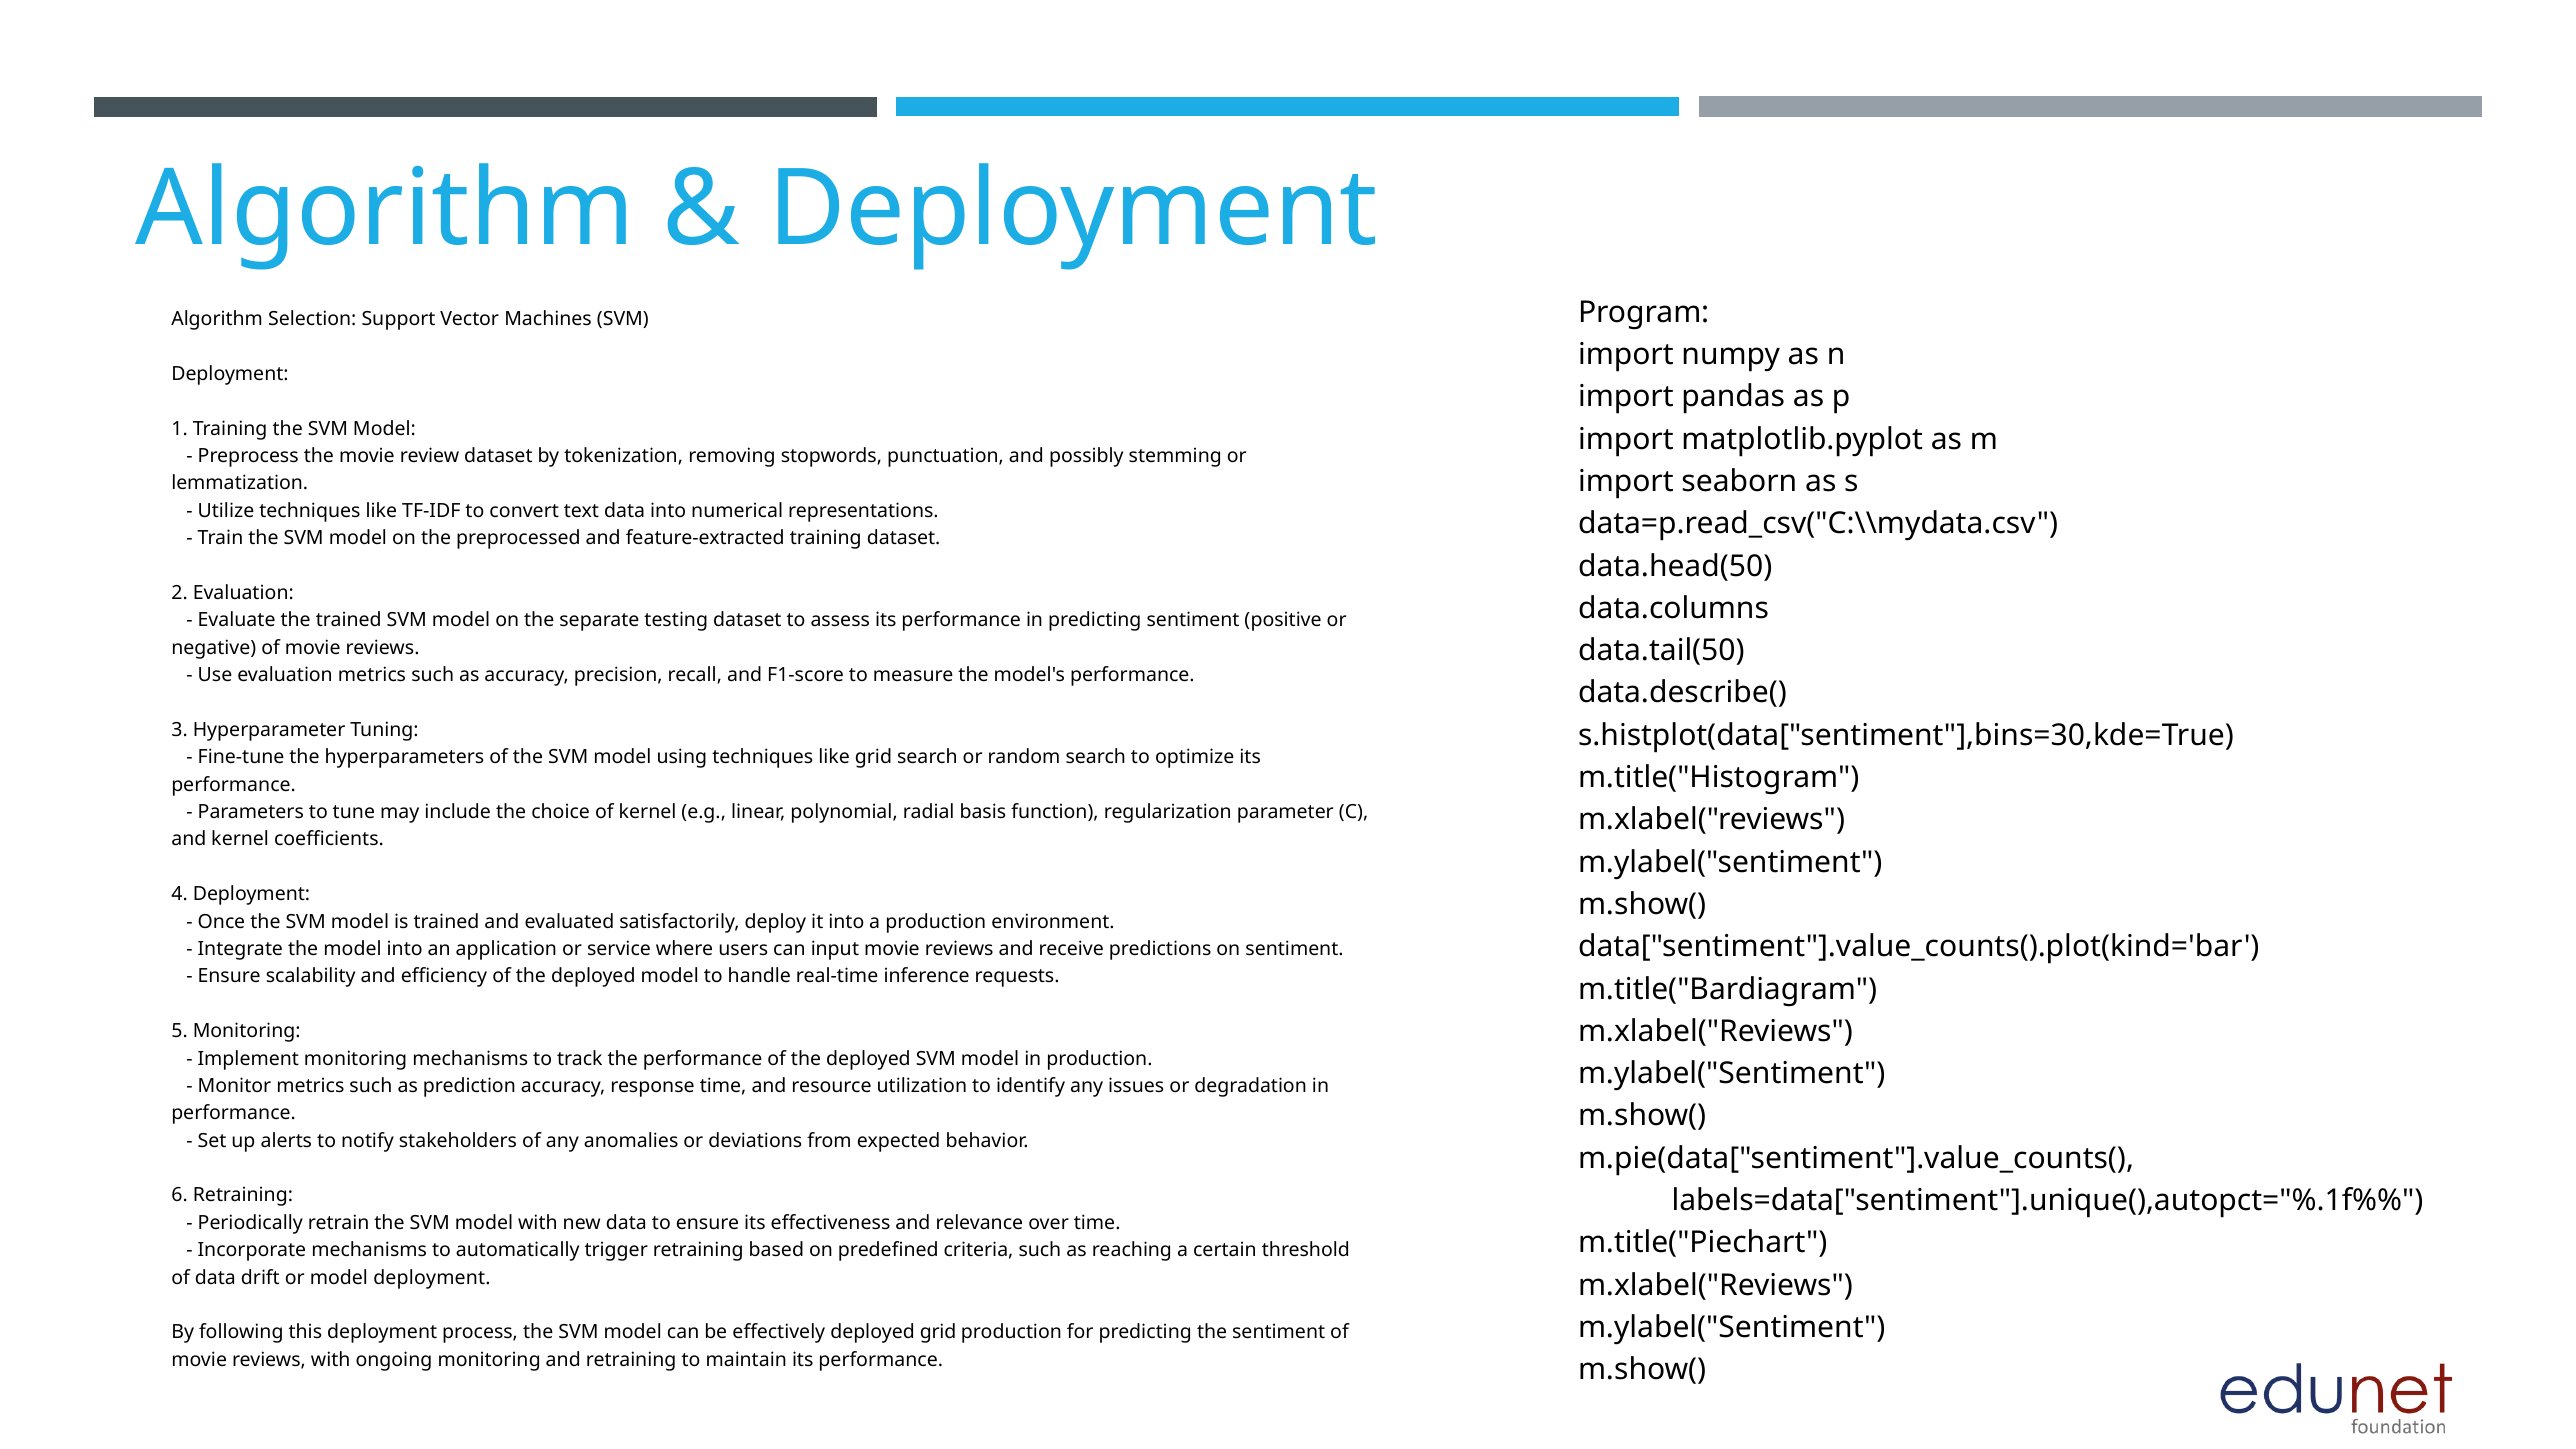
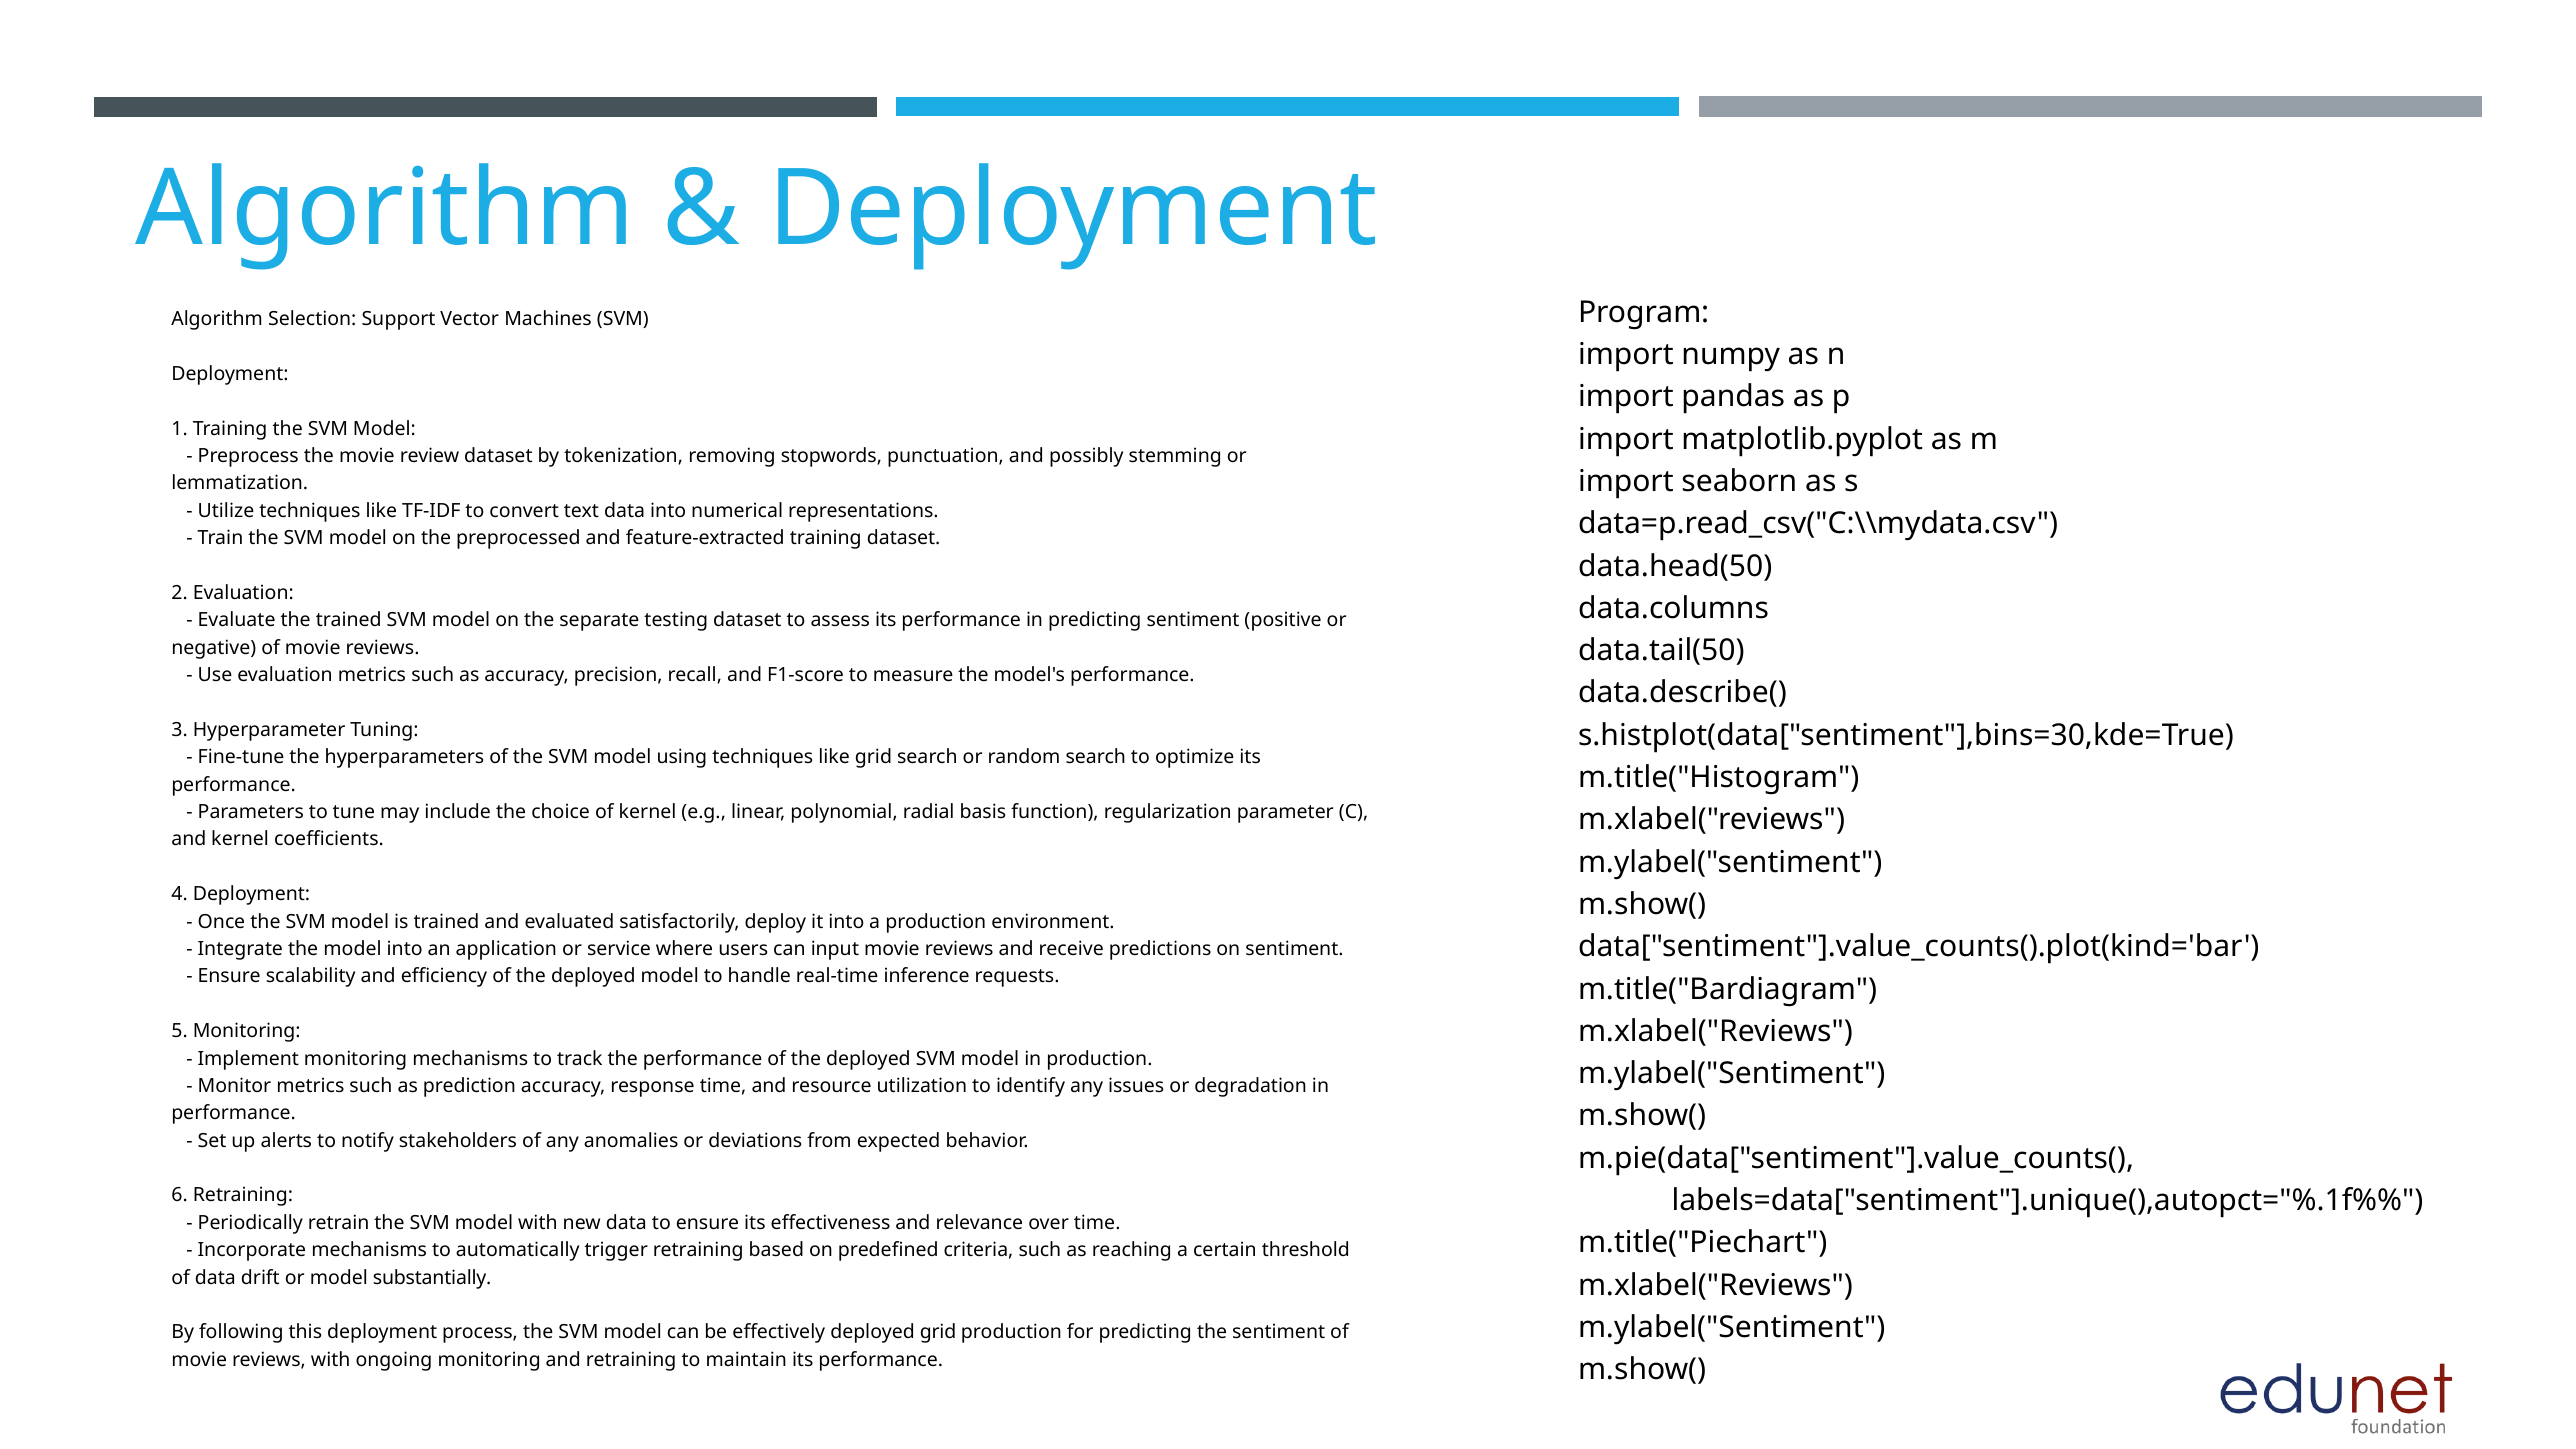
model deployment: deployment -> substantially (432, 1278)
